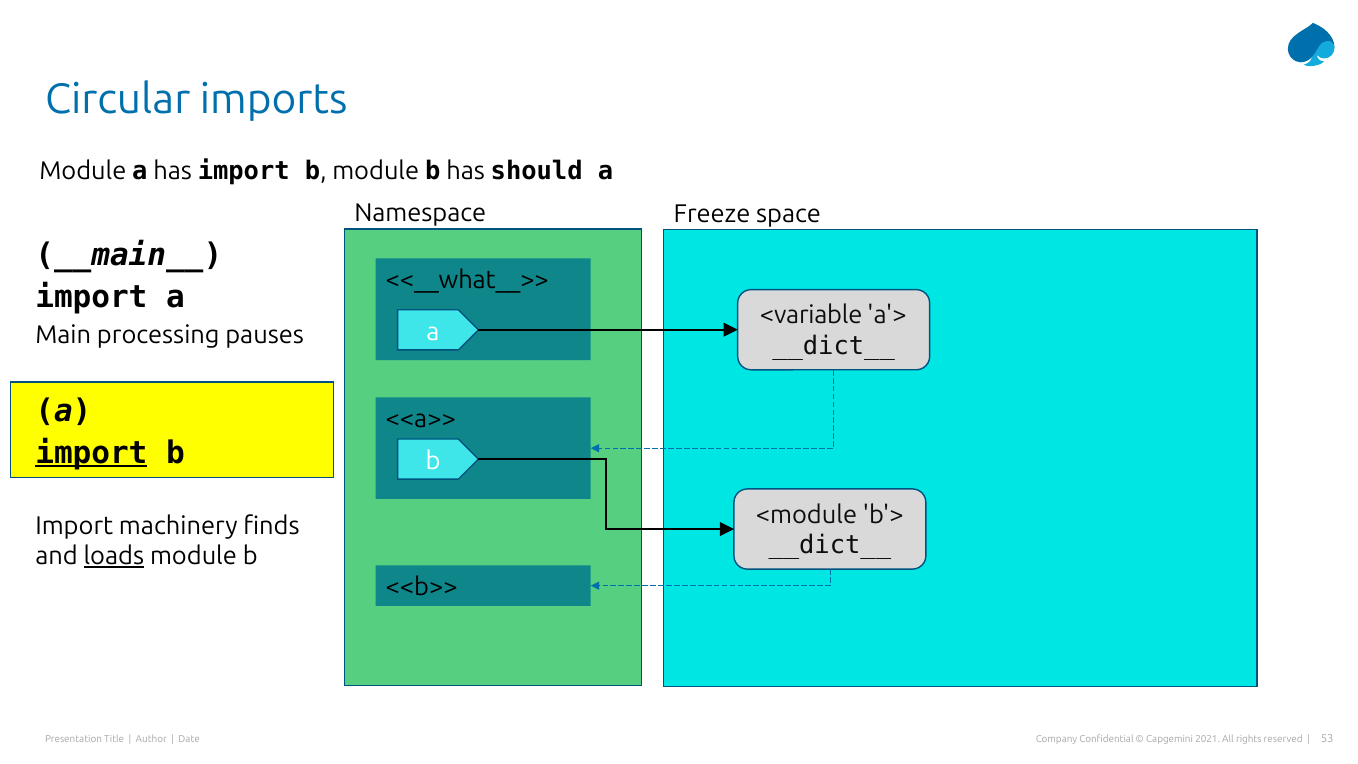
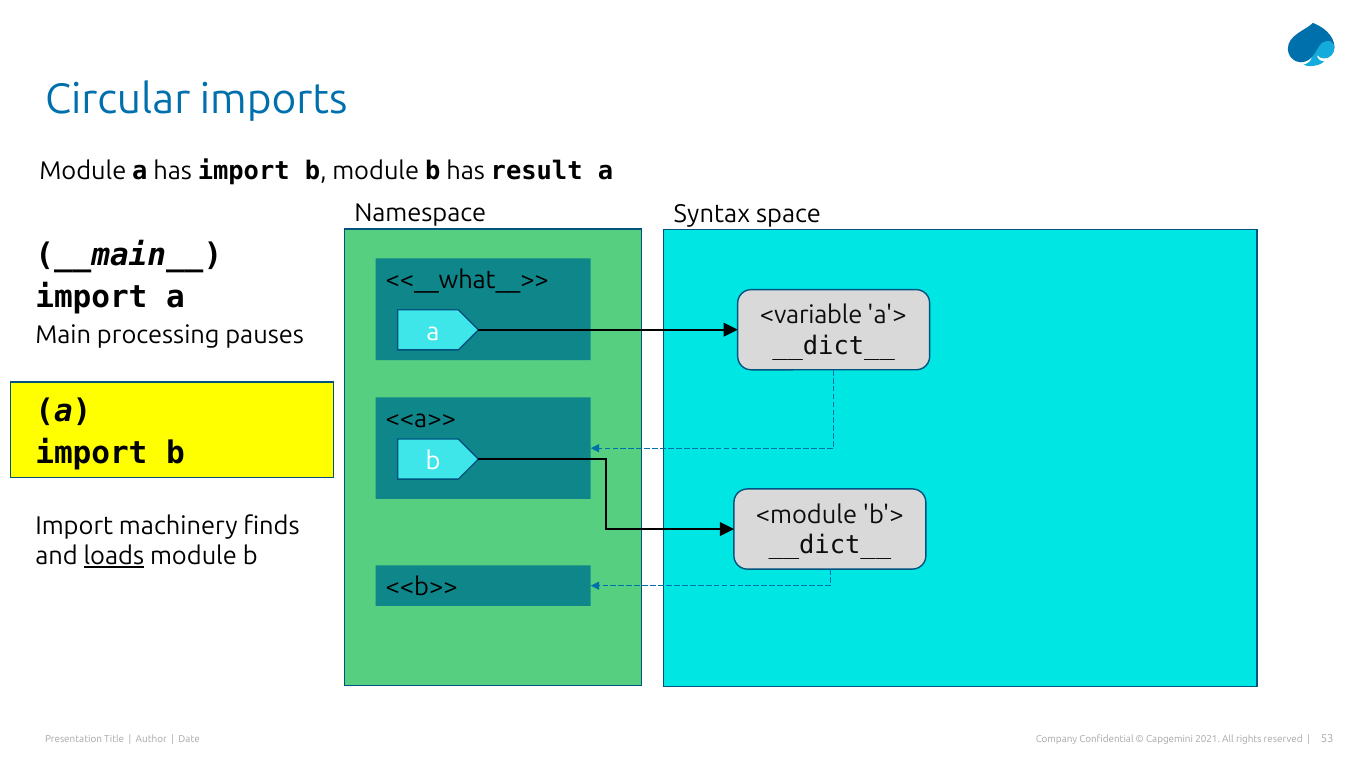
should: should -> result (537, 172)
Freeze: Freeze -> Syntax (712, 214)
import underline: present -> none (91, 453)
